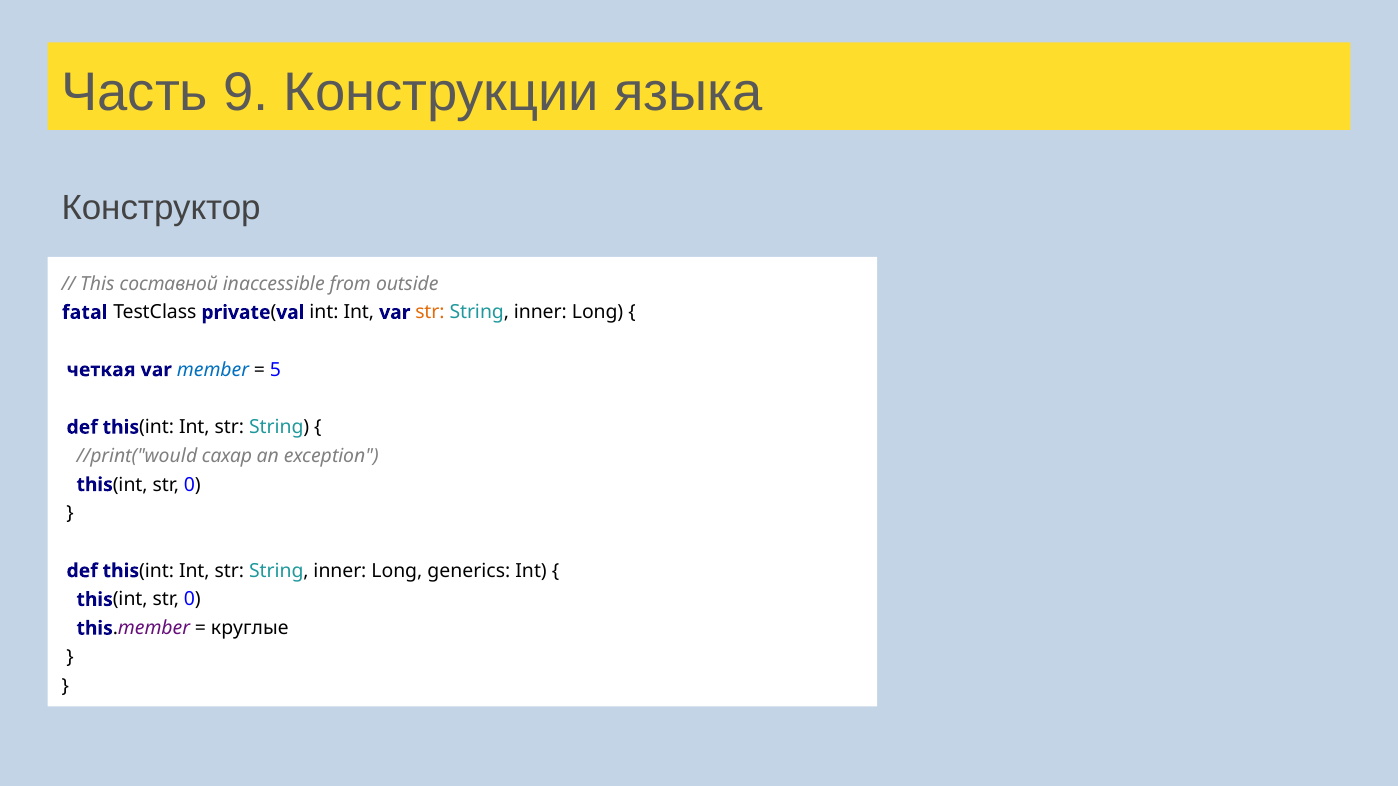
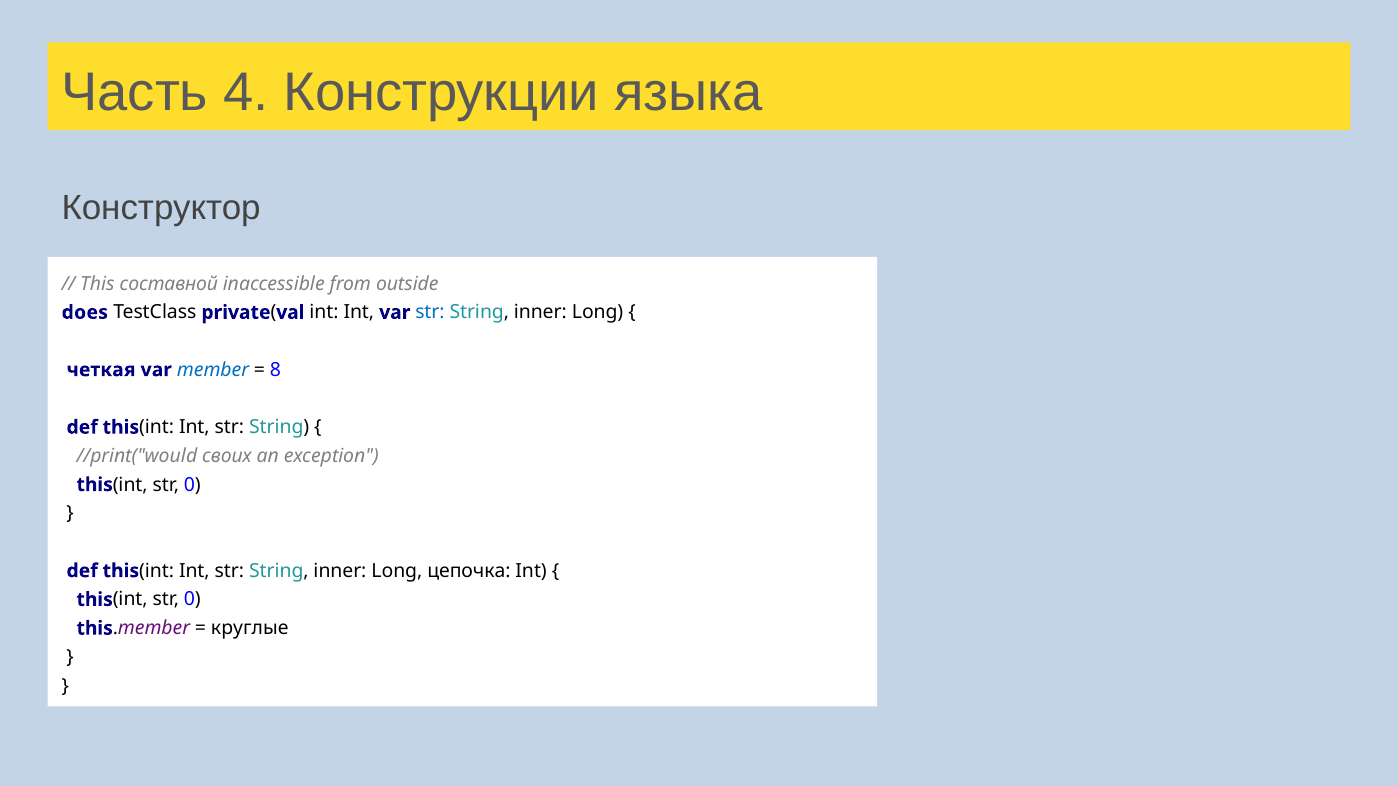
9: 9 -> 4 (246, 93)
fatal: fatal -> does (85, 313)
str colour: orange -> blue (430, 313)
5: 5 -> 8 (275, 370)
сахар: сахар -> своих (227, 456)
generics: generics -> цепочка (469, 571)
